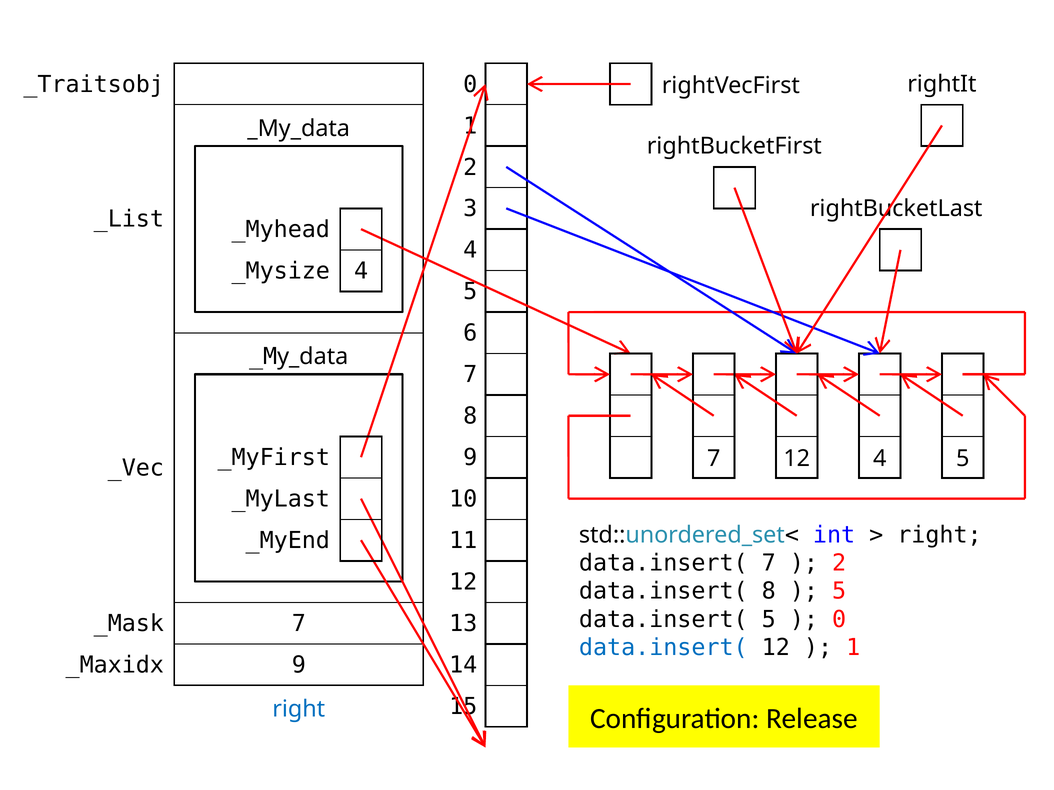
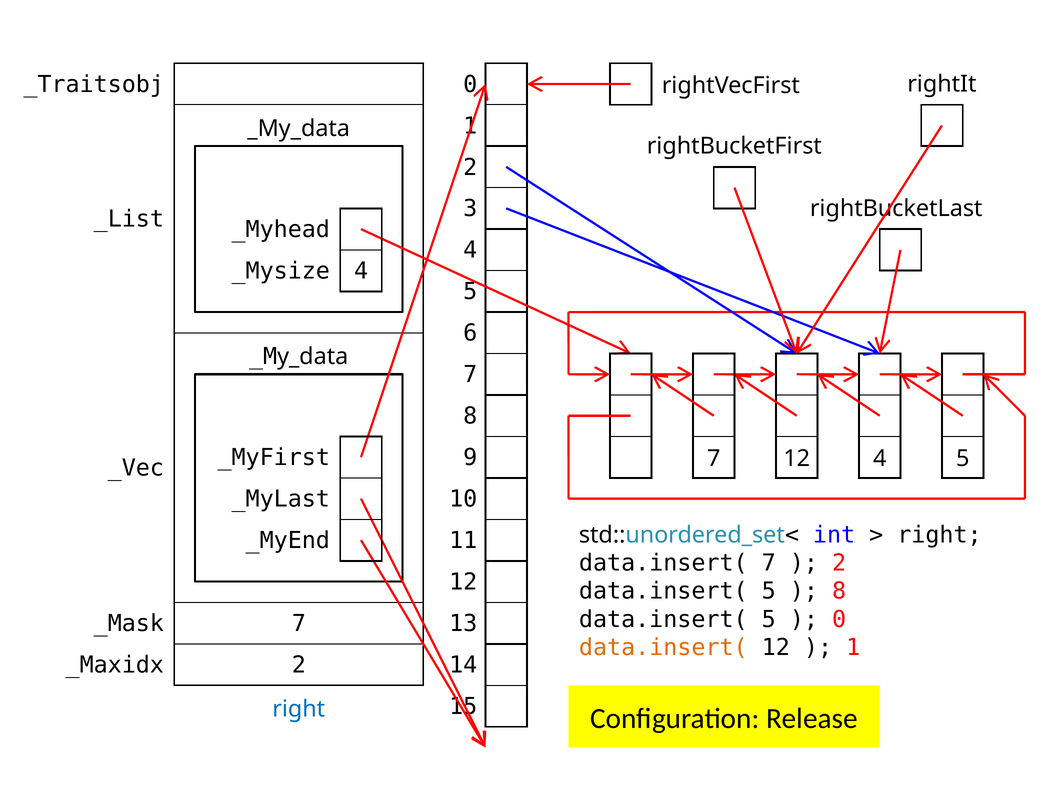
8: 8 -> 5 (769, 592)
5: 5 -> 8 (839, 592)
data.insert( colour: blue -> orange (663, 648)
9: 9 -> 2 (299, 665)
